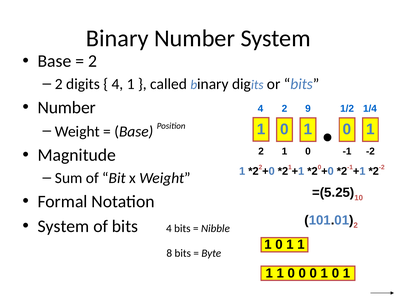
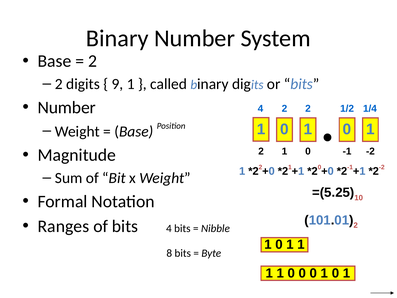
4: 4 -> 9 (117, 84)
2 9: 9 -> 2 (308, 108)
System: System -> Ranges (63, 226)
